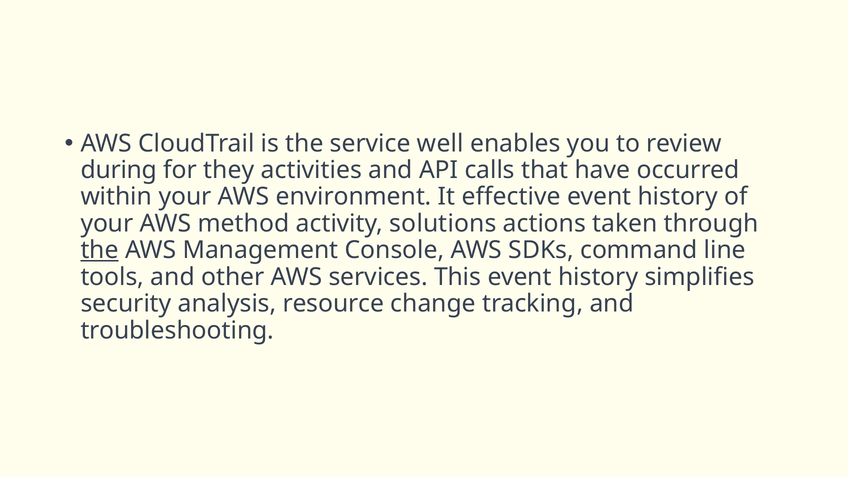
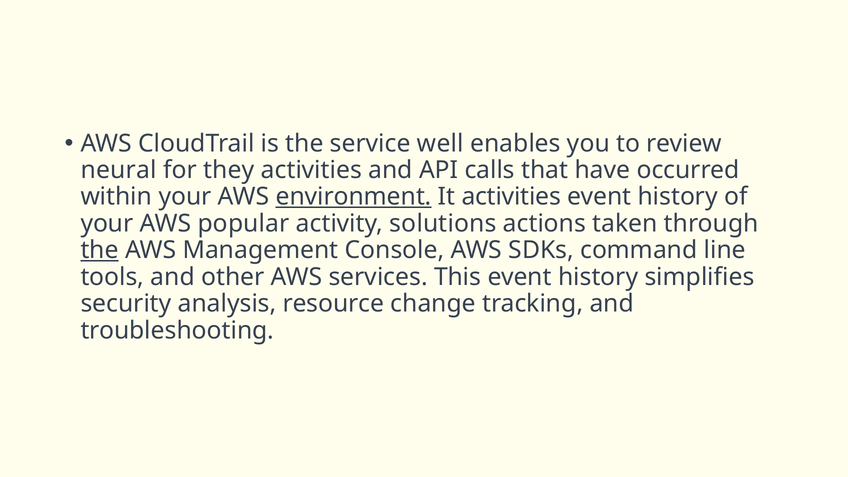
during: during -> neural (119, 170)
environment underline: none -> present (354, 197)
It effective: effective -> activities (511, 197)
method: method -> popular (244, 224)
